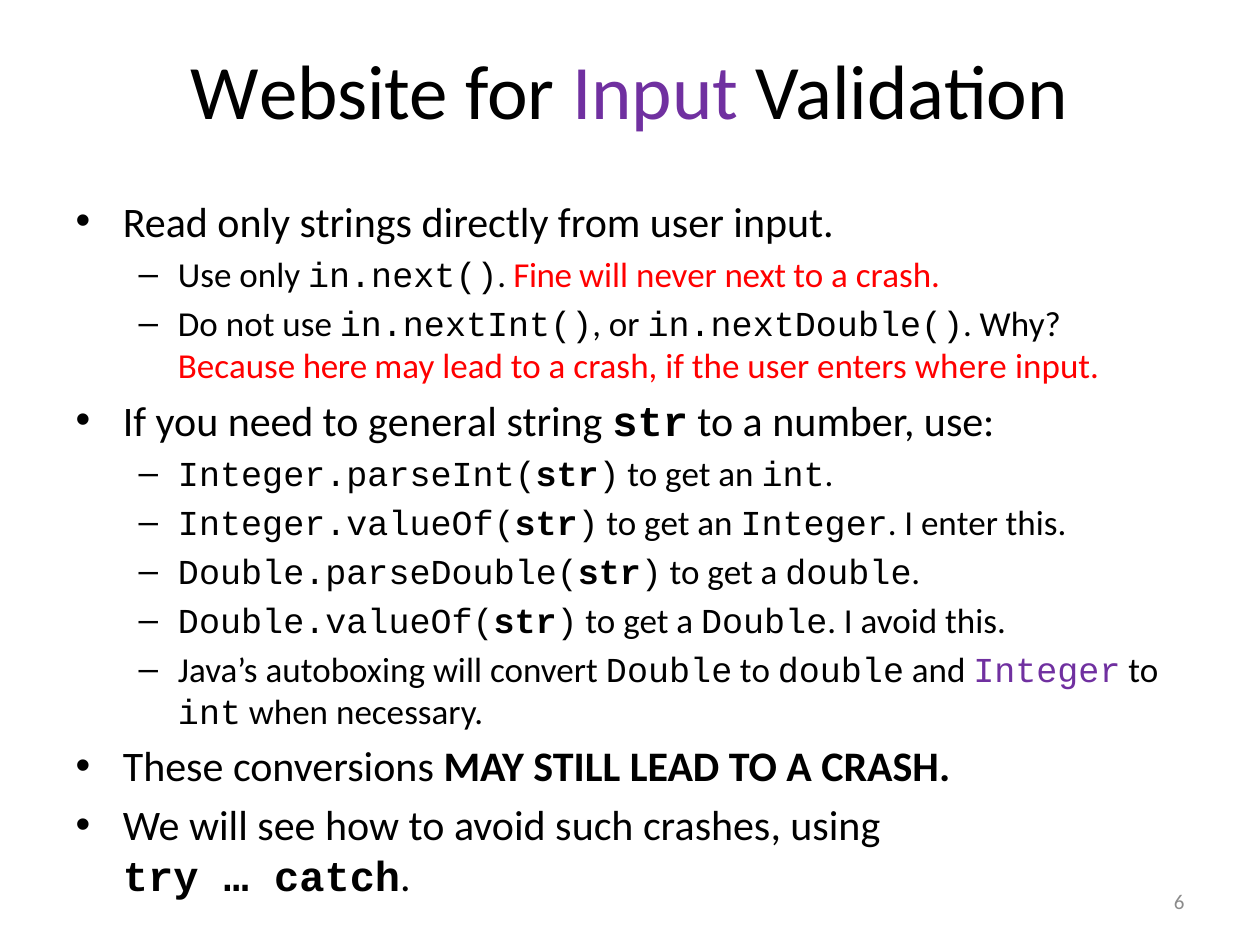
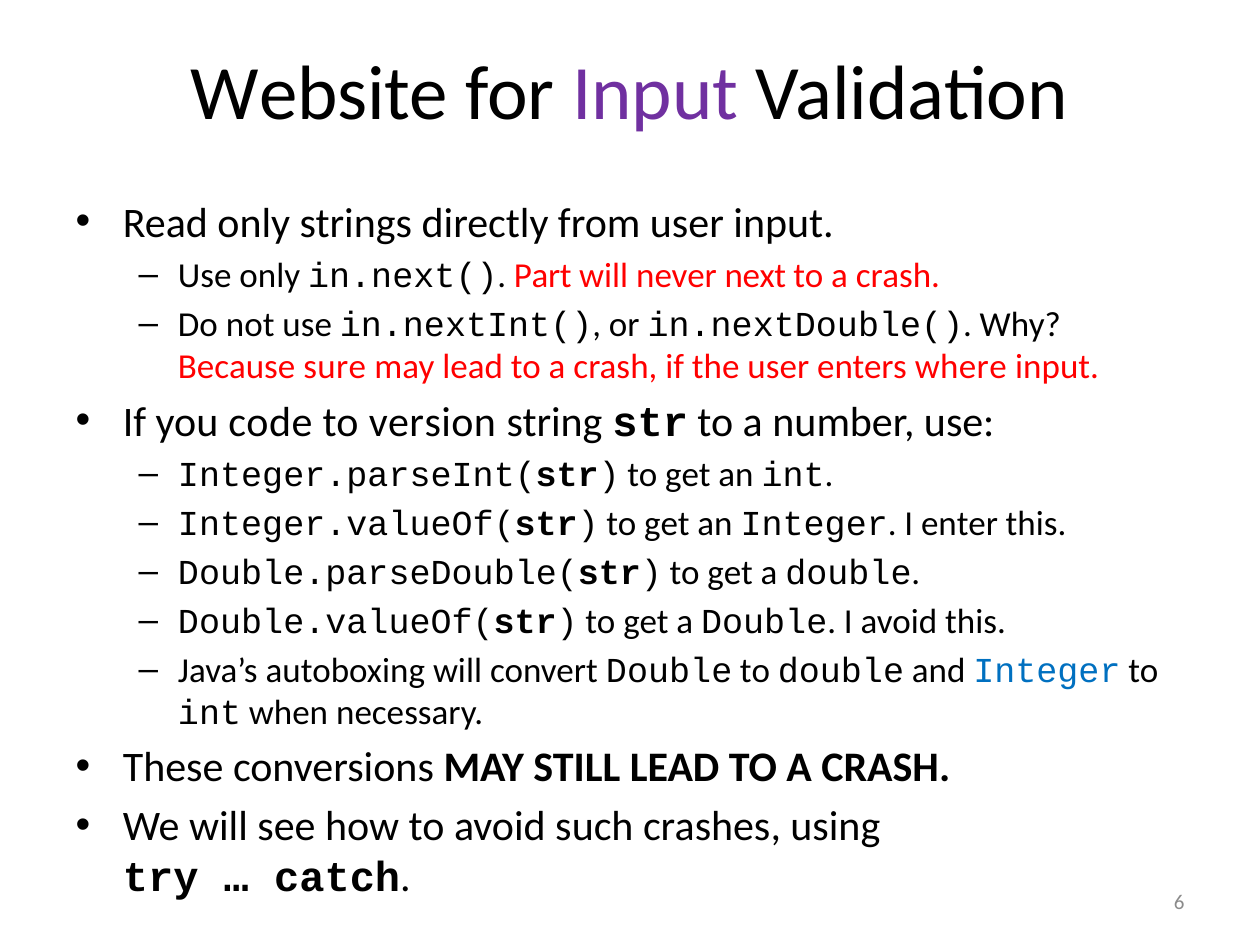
Fine: Fine -> Part (543, 276)
here: here -> sure (335, 367)
need: need -> code (270, 422)
general: general -> version (432, 422)
Integer colour: purple -> blue (1047, 671)
